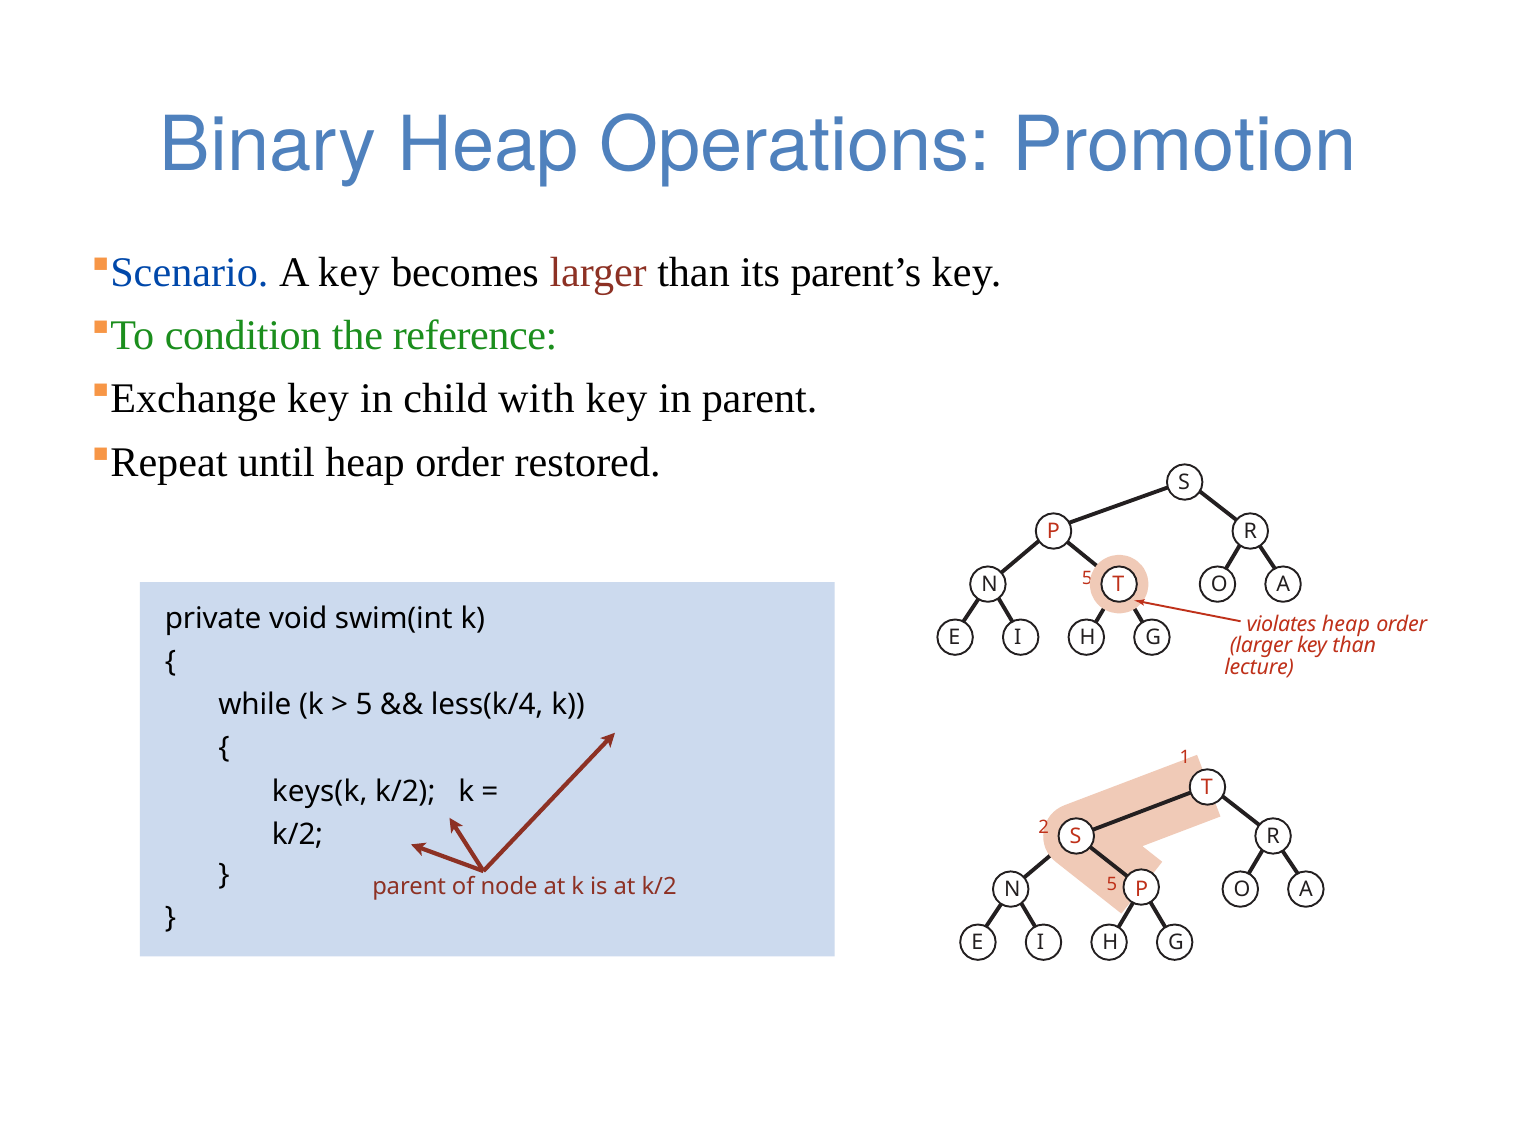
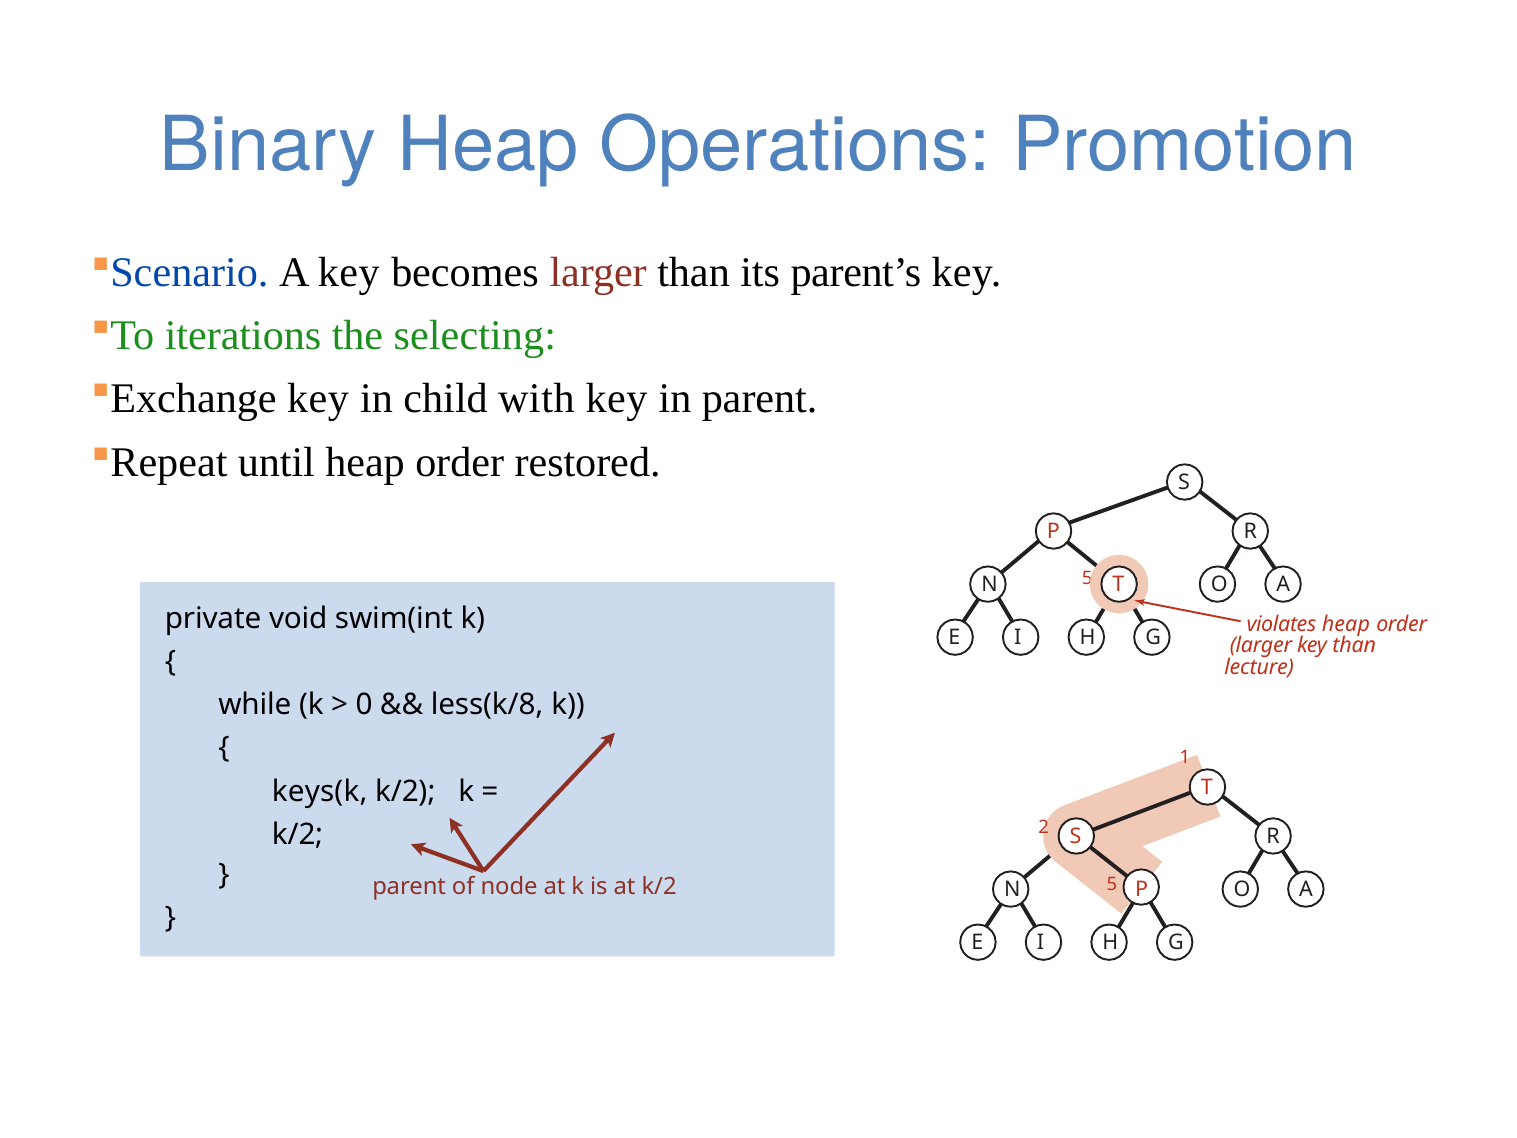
condition: condition -> iterations (243, 335)
reference: reference -> selecting (475, 335)
5: 5 -> 0 (364, 704)
less(k/4: less(k/4 -> less(k/8 (487, 704)
